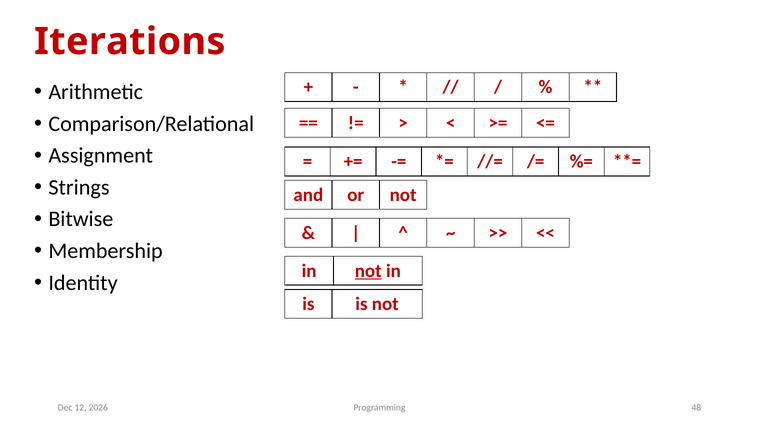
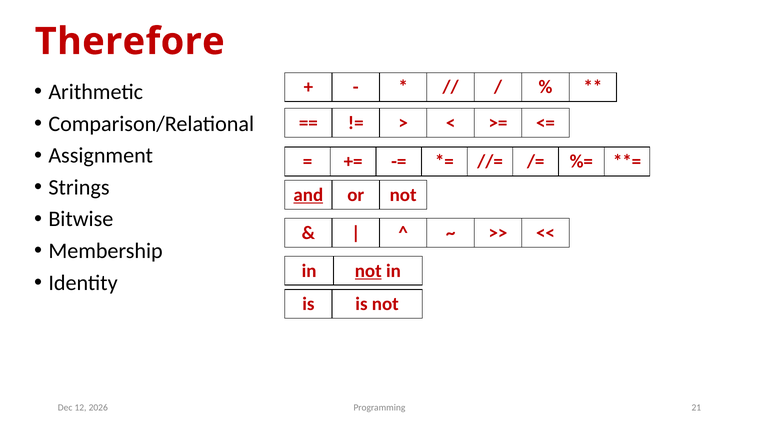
Iterations: Iterations -> Therefore (130, 42)
and underline: none -> present (308, 195)
48: 48 -> 21 (696, 408)
